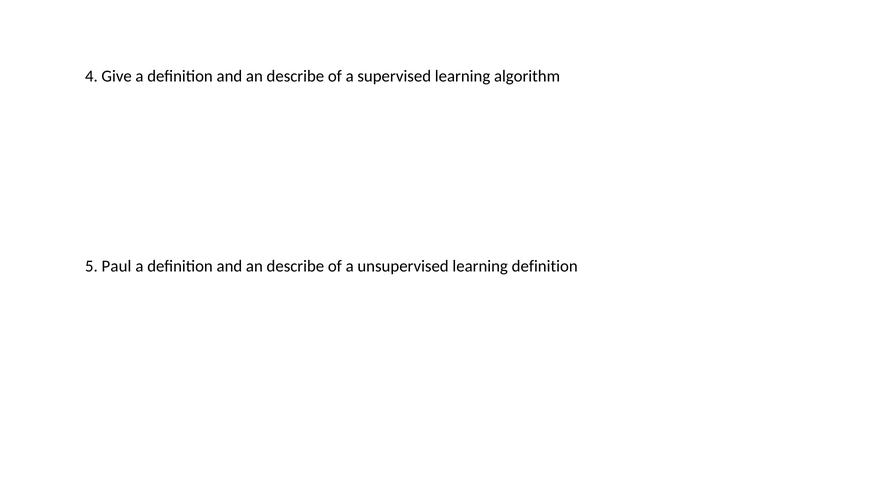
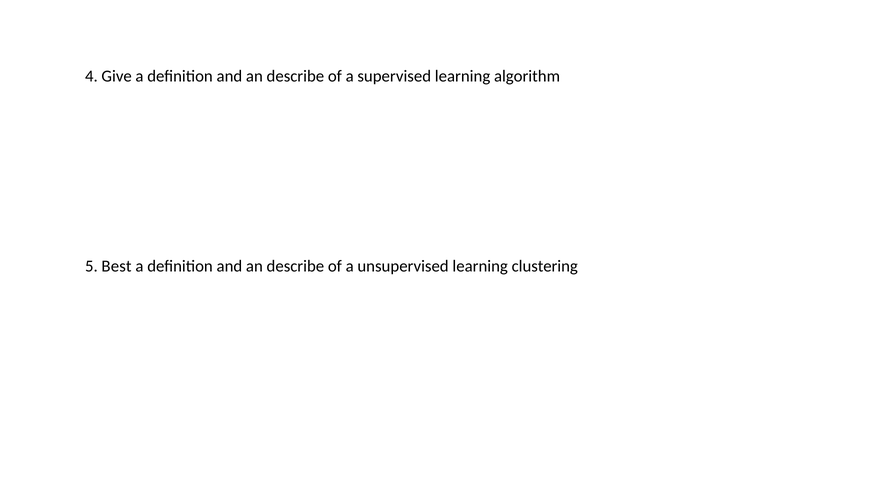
Paul: Paul -> Best (117, 266)
learning definition: definition -> clustering (545, 266)
